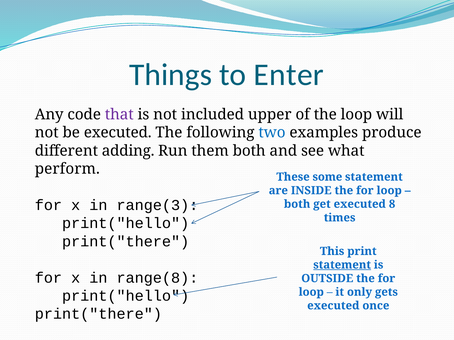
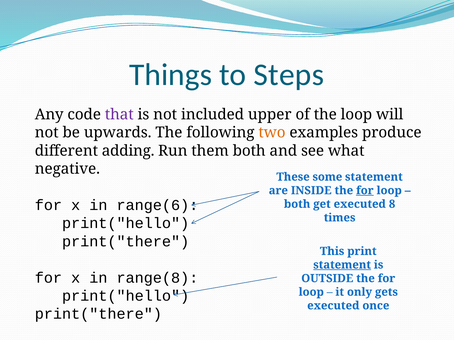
Enter: Enter -> Steps (289, 75)
be executed: executed -> upwards (118, 133)
two colour: blue -> orange (272, 133)
perform: perform -> negative (67, 169)
for underline: none -> present (365, 191)
range(3: range(3 -> range(6 (157, 205)
